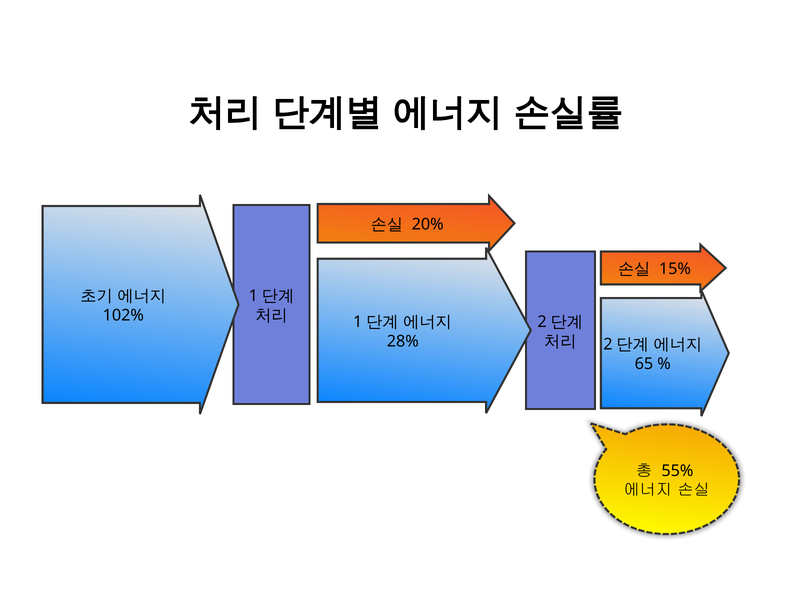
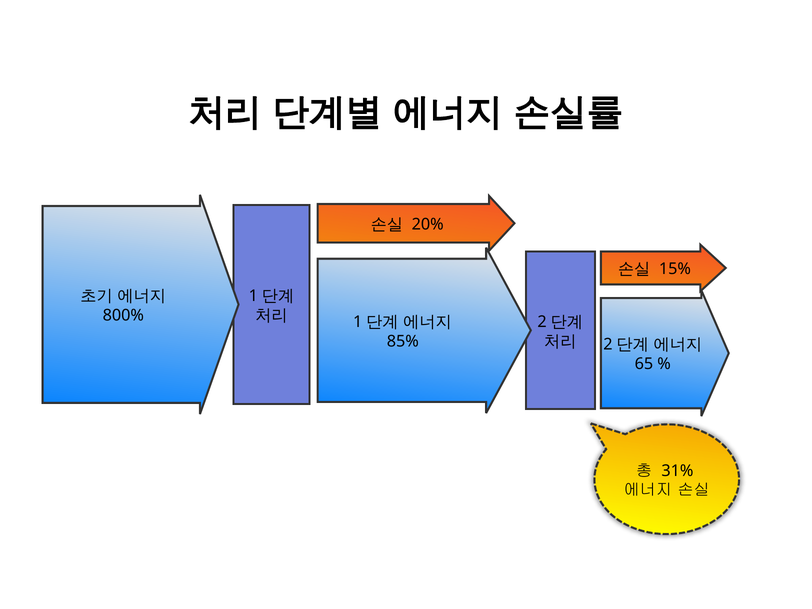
102%: 102% -> 800% (123, 315)
28%: 28% -> 85% (403, 341)
55%: 55% -> 31% (677, 471)
